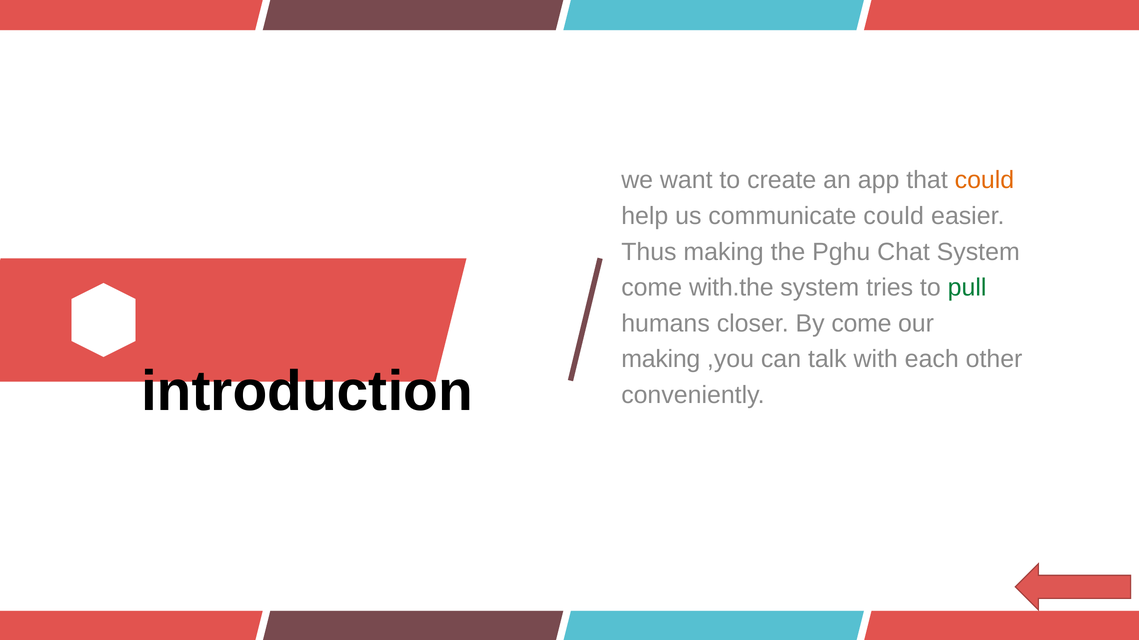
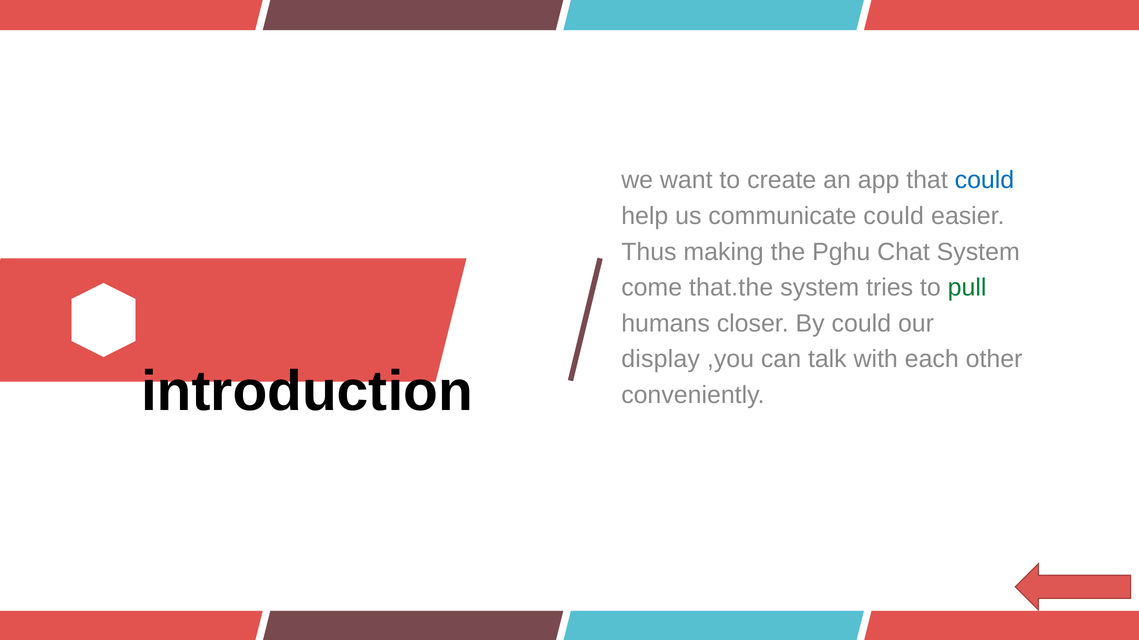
could colour: orange -> blue (984, 180)
with.the: with.the -> that.the (731, 288)
By come: come -> could (861, 324)
making: making -> display (661, 360)
